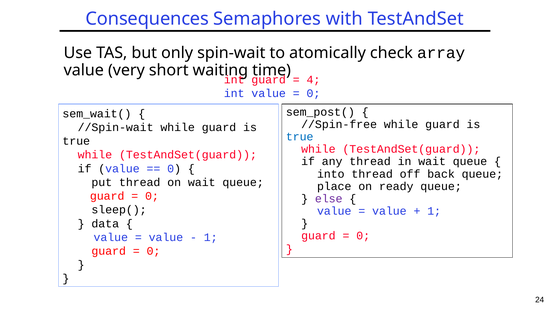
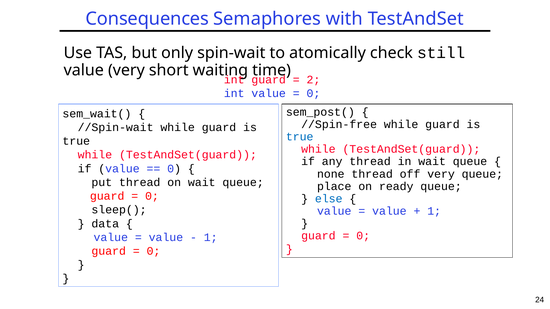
array: array -> still (441, 53)
4: 4 -> 2 (313, 80)
into: into -> none (331, 174)
off back: back -> very (441, 174)
else colour: purple -> blue (329, 199)
